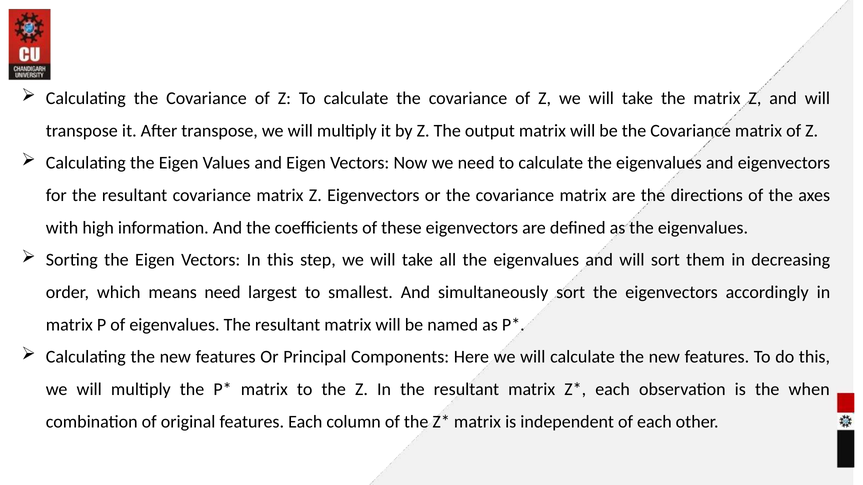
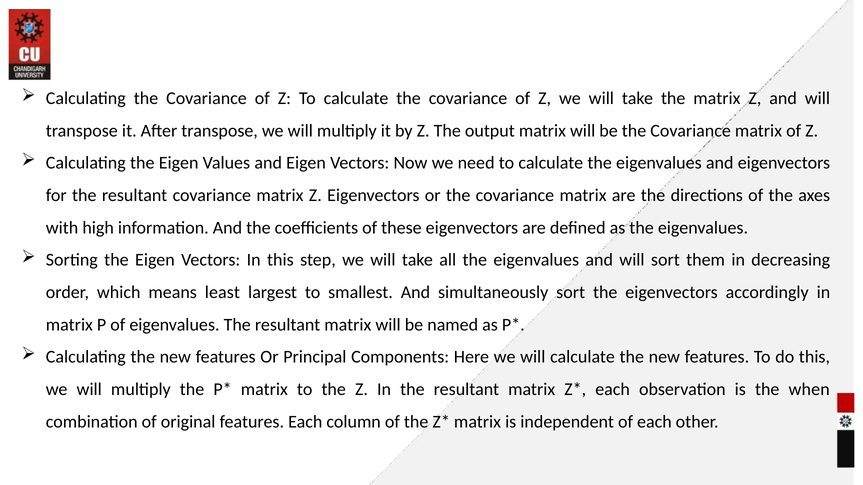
means need: need -> least (222, 293)
